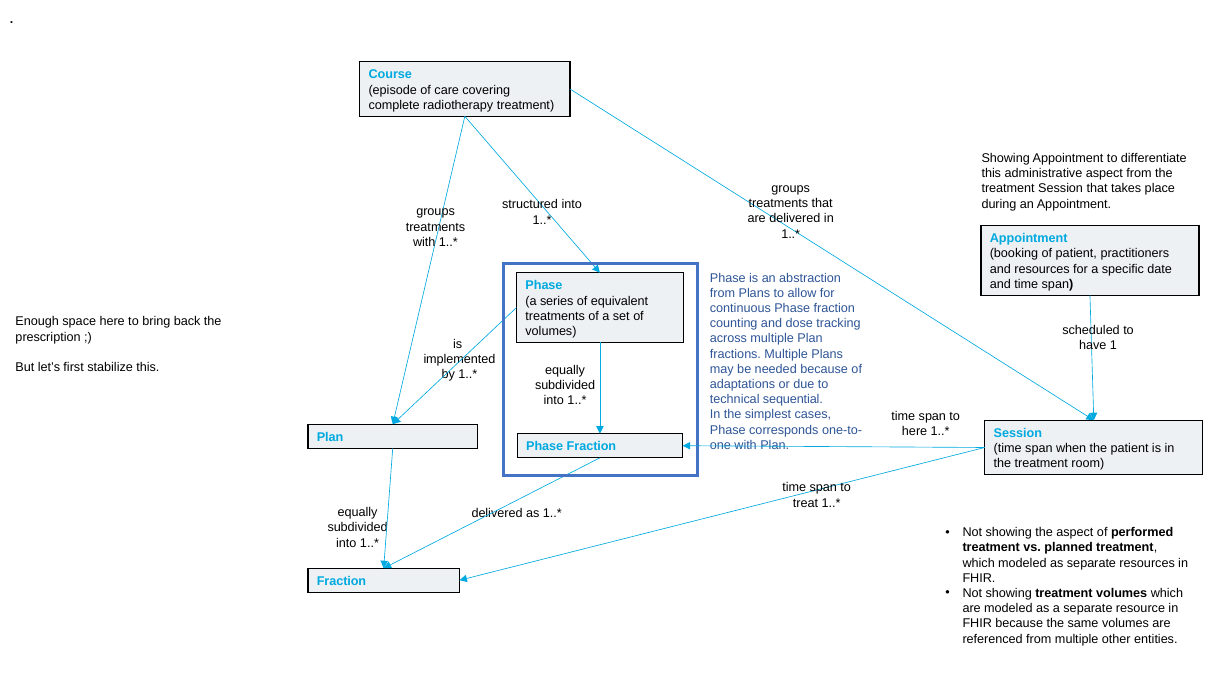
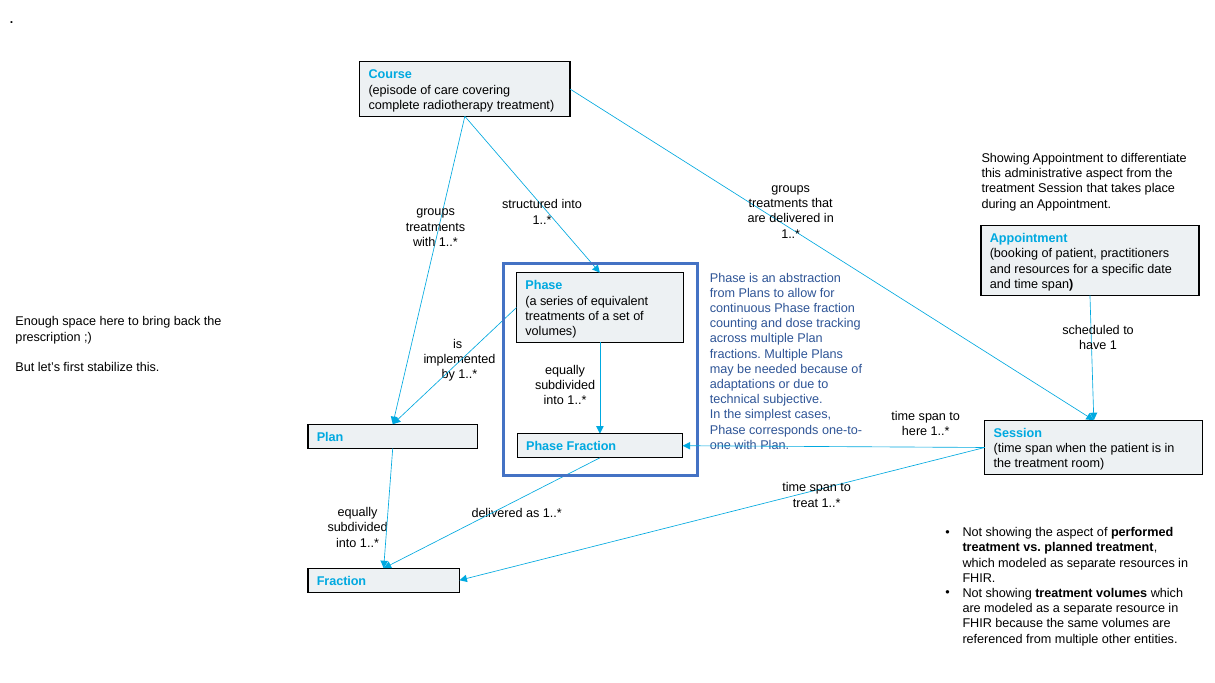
sequential: sequential -> subjective (793, 400)
